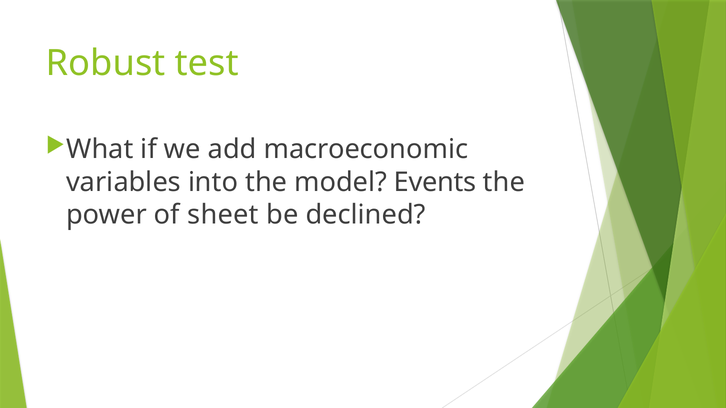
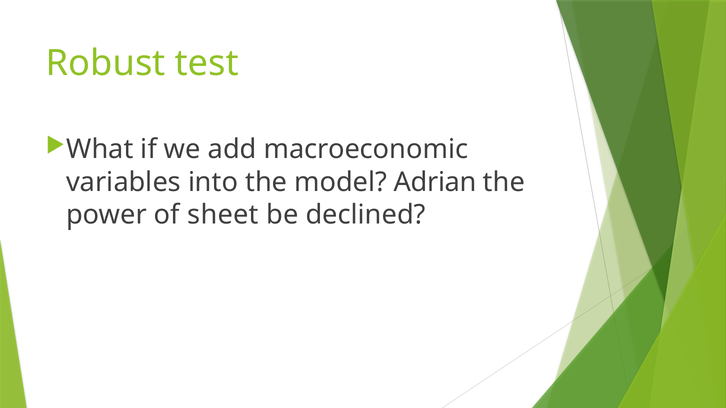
Events: Events -> Adrian (435, 182)
